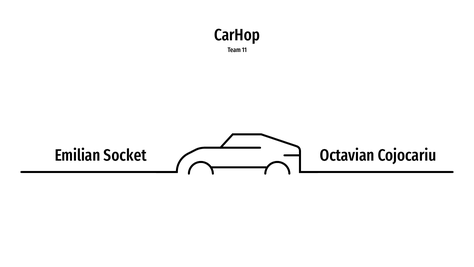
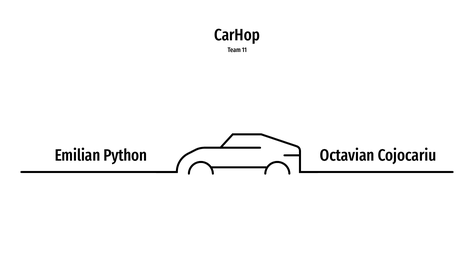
Socket: Socket -> Python (125, 155)
